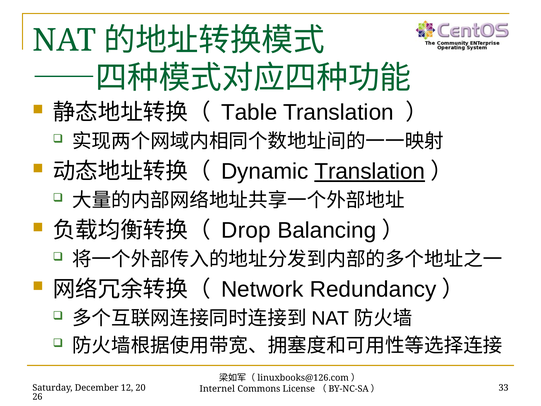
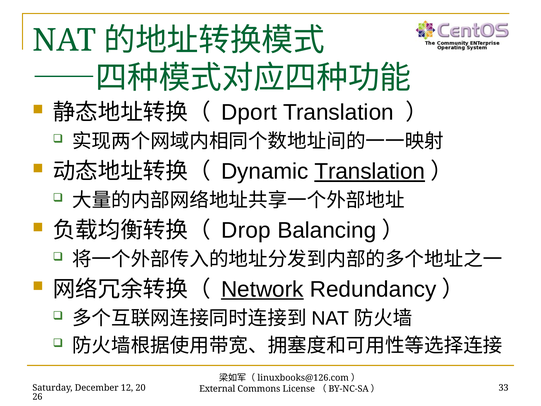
Table: Table -> Dport (249, 112)
Network underline: none -> present (262, 289)
Internel: Internel -> External (217, 389)
